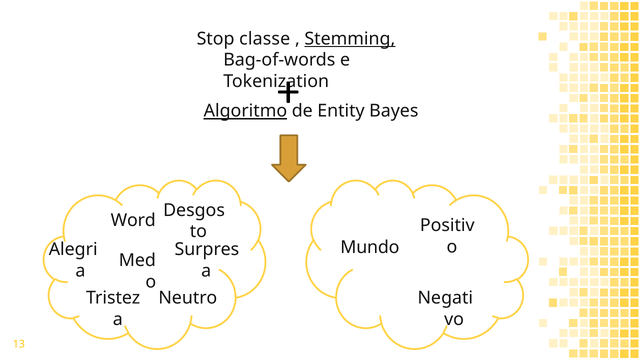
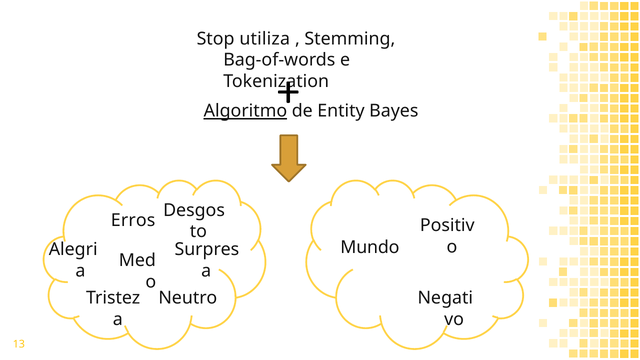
classe: classe -> utiliza (265, 39)
Stemming underline: present -> none (350, 39)
Word: Word -> Erros (133, 221)
